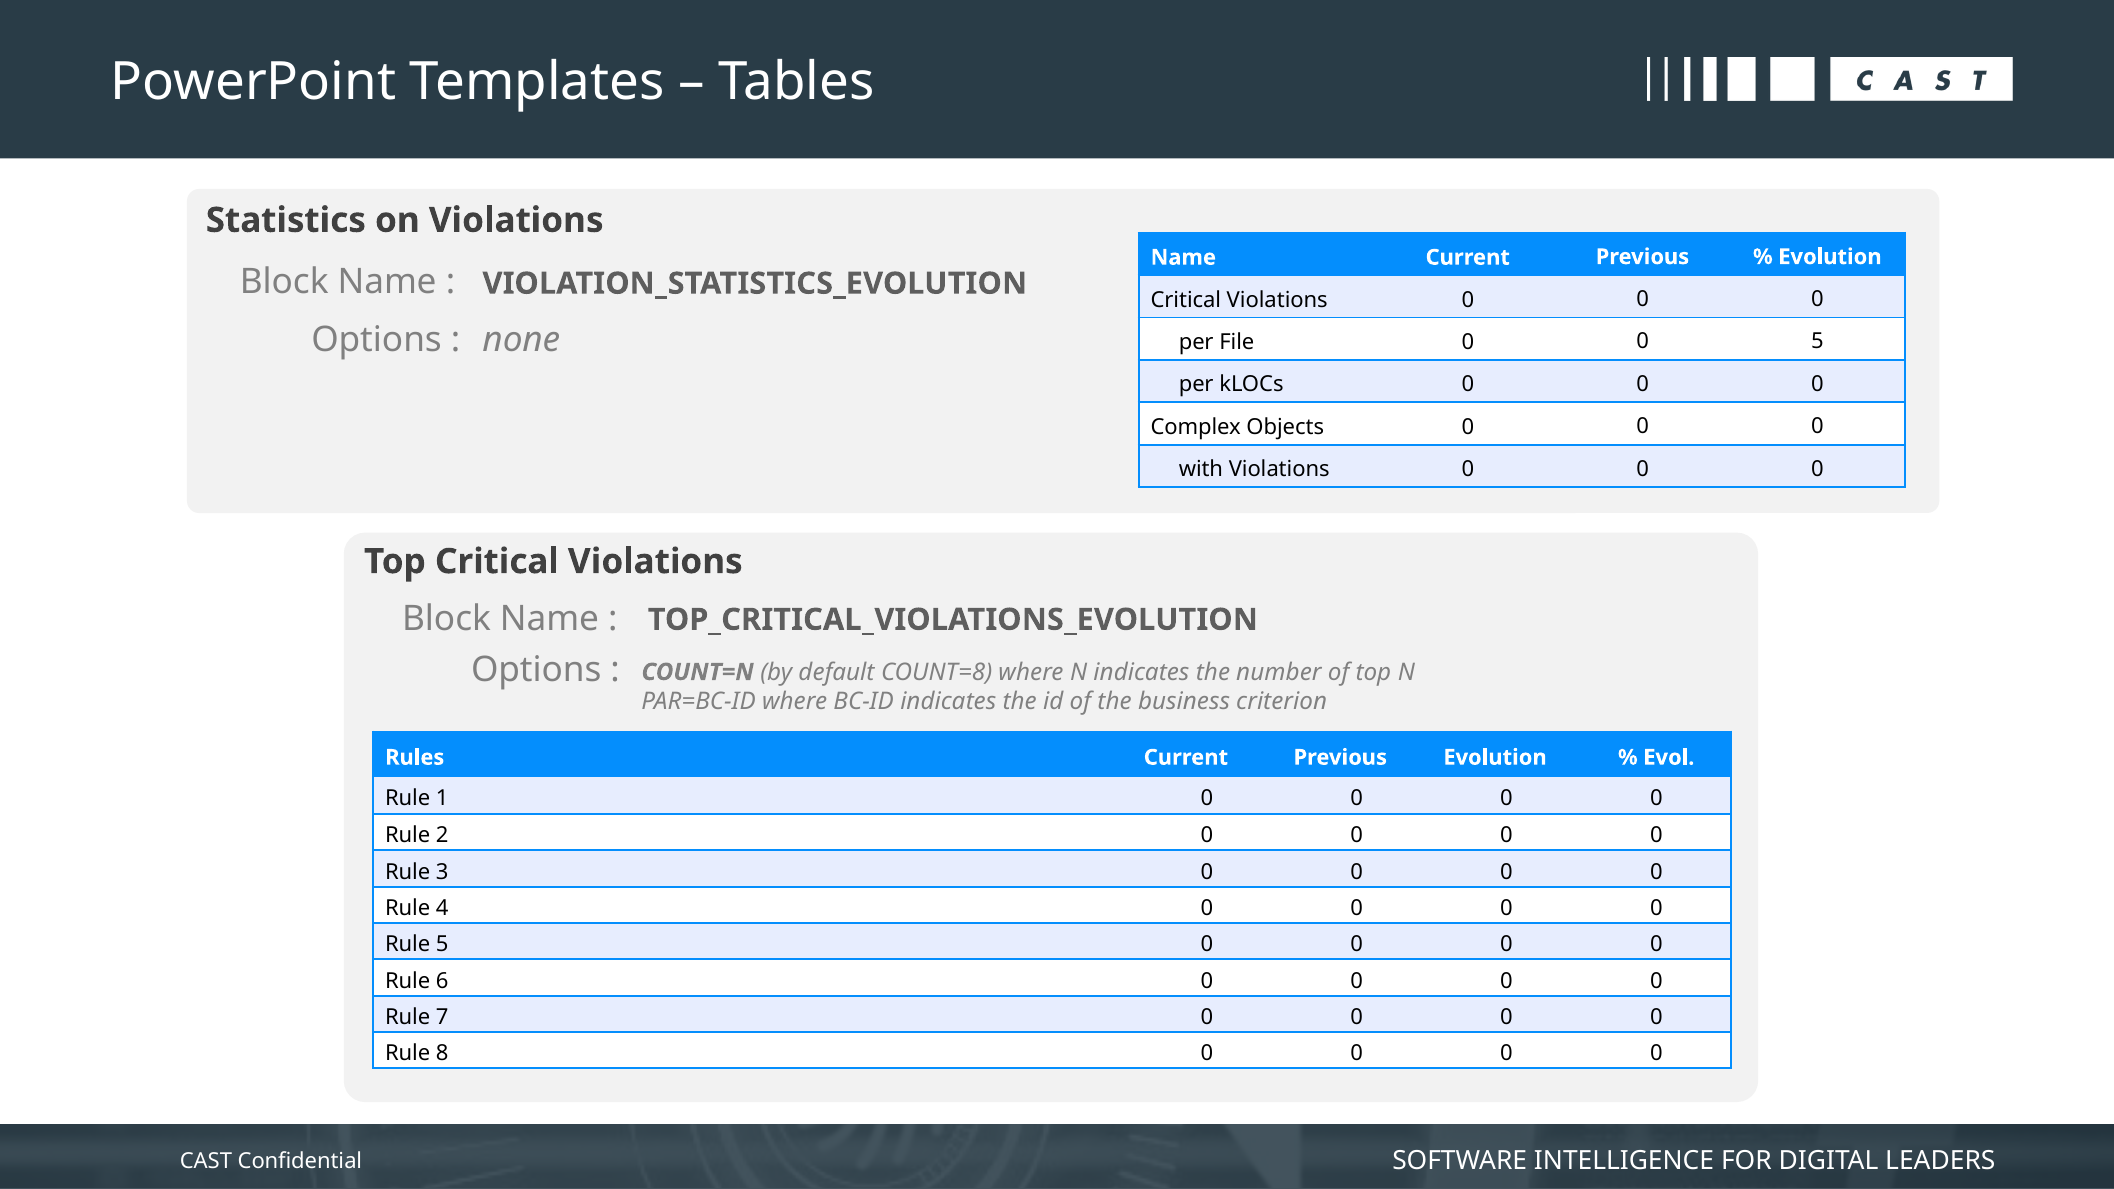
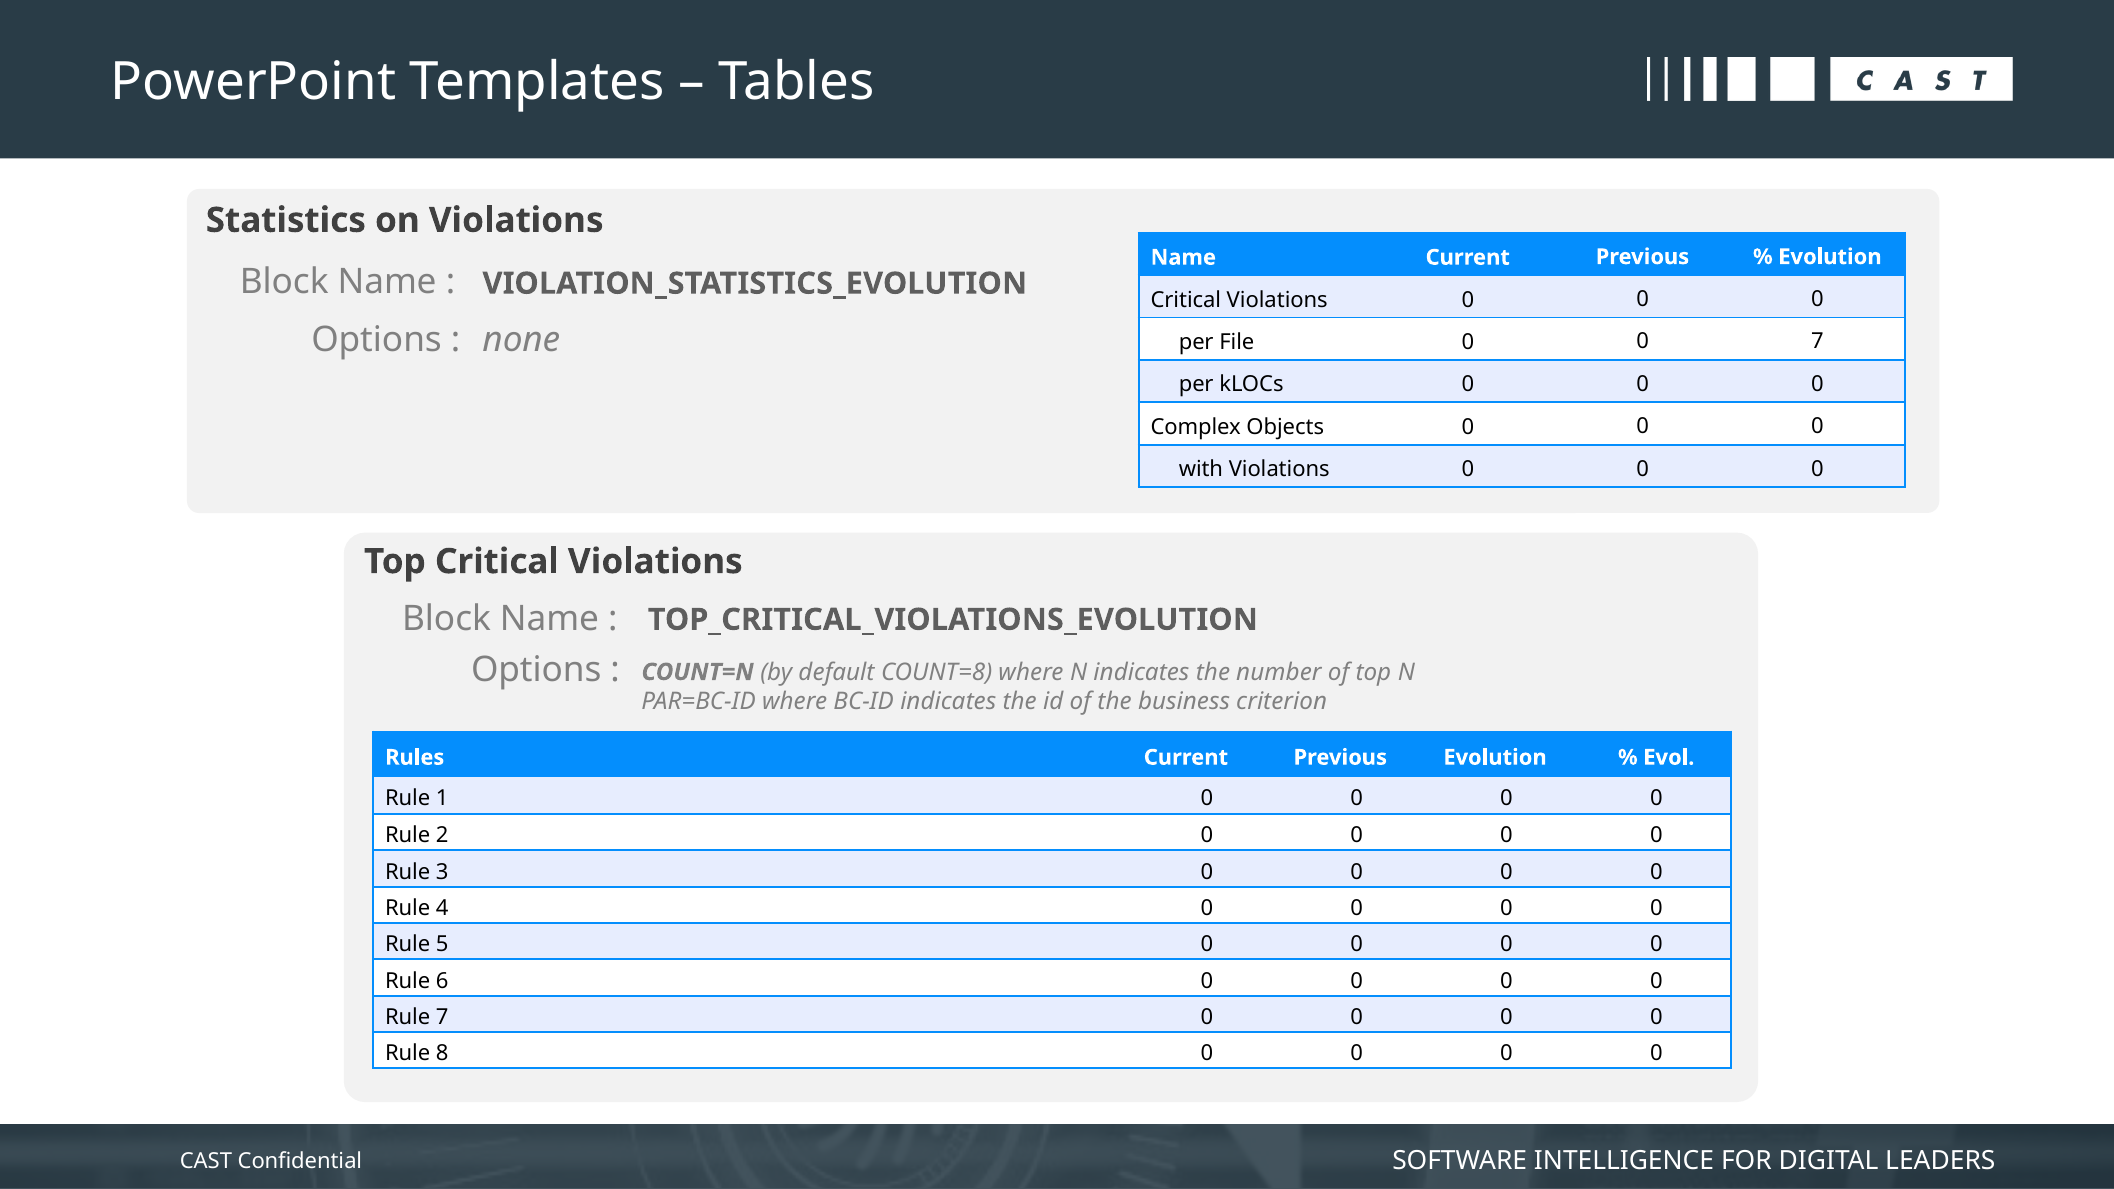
0 5: 5 -> 7 (1817, 342)
